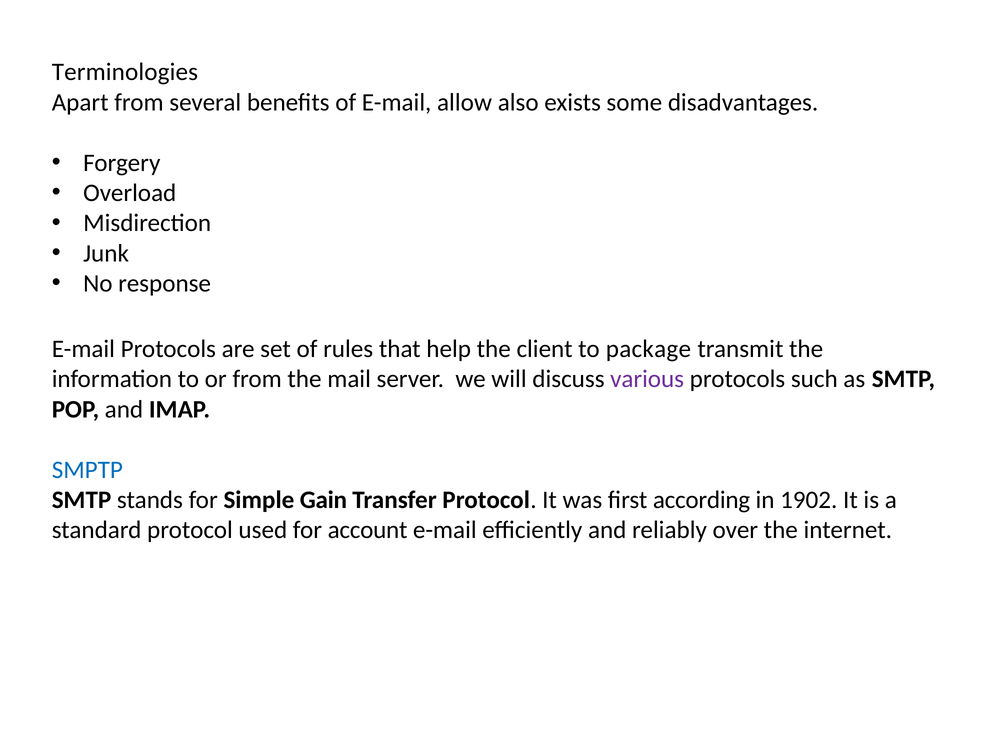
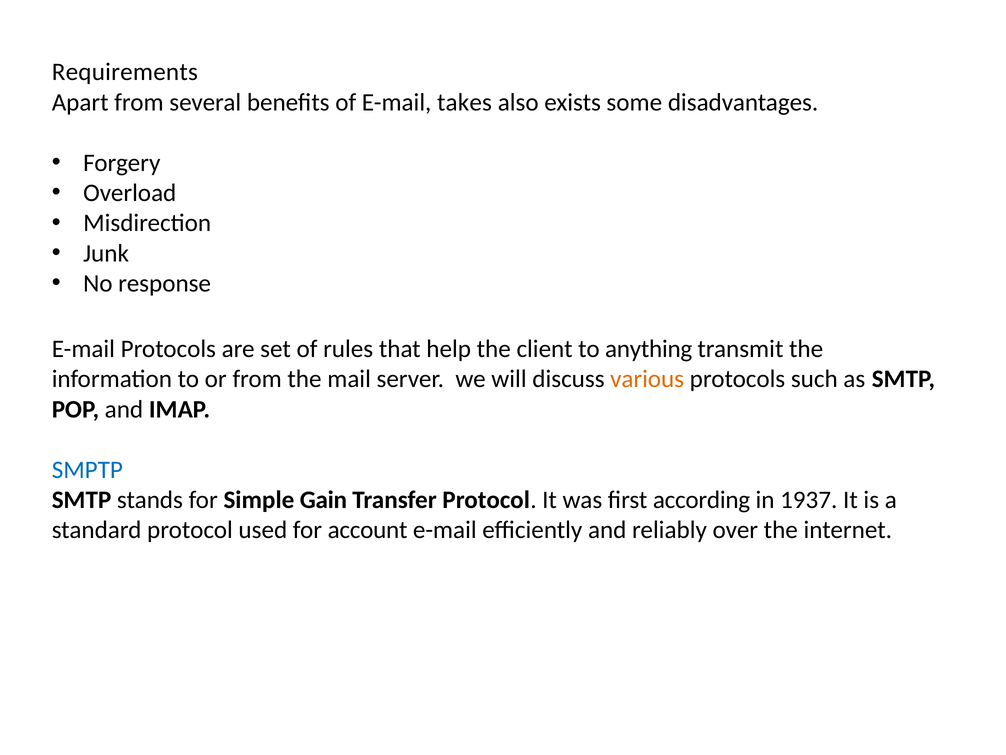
Terminologies: Terminologies -> Requirements (125, 72)
allow: allow -> takes (464, 102)
package: package -> anything (649, 349)
various colour: purple -> orange (647, 379)
1902: 1902 -> 1937 (809, 500)
